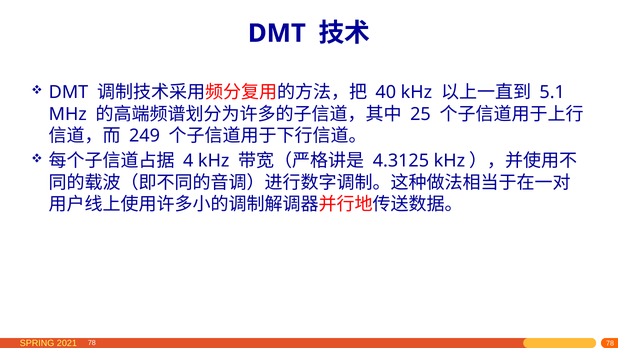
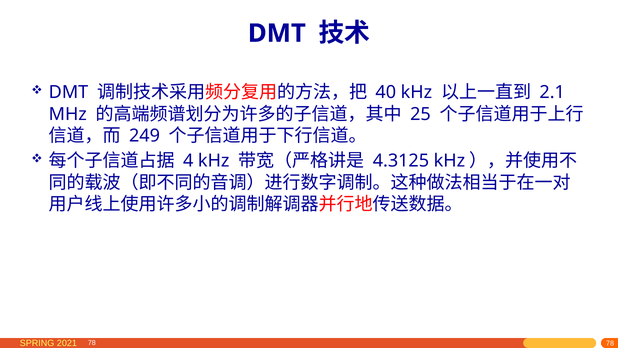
5.1: 5.1 -> 2.1 (552, 92)
